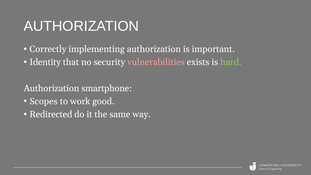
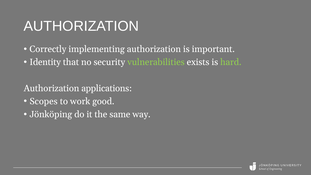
vulnerabilities colour: pink -> light green (156, 62)
smartphone: smartphone -> applications (107, 88)
Redirected: Redirected -> Jönköping (51, 114)
